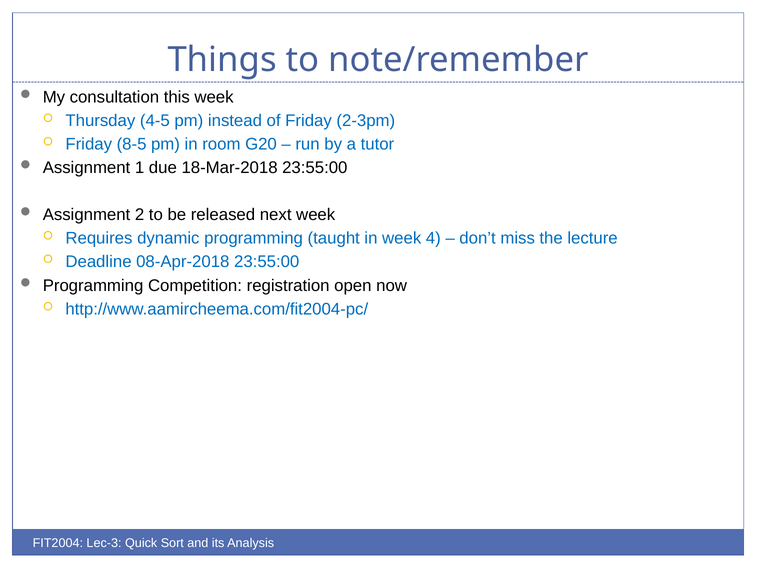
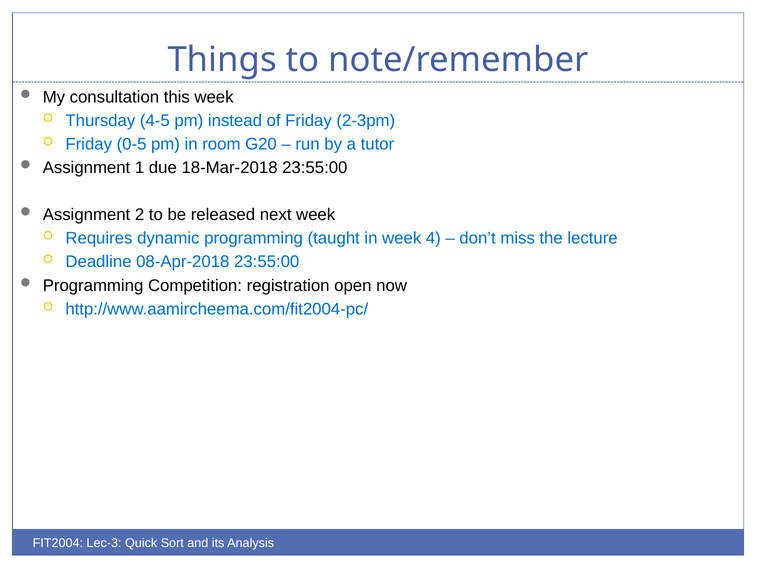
8-5: 8-5 -> 0-5 (132, 144)
